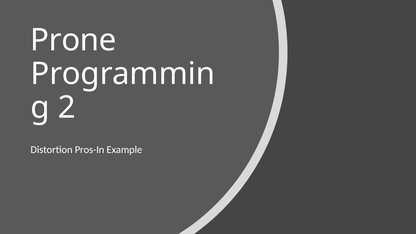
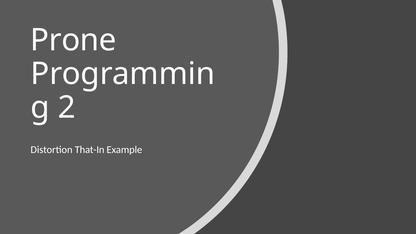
Pros-In: Pros-In -> That-In (90, 150)
